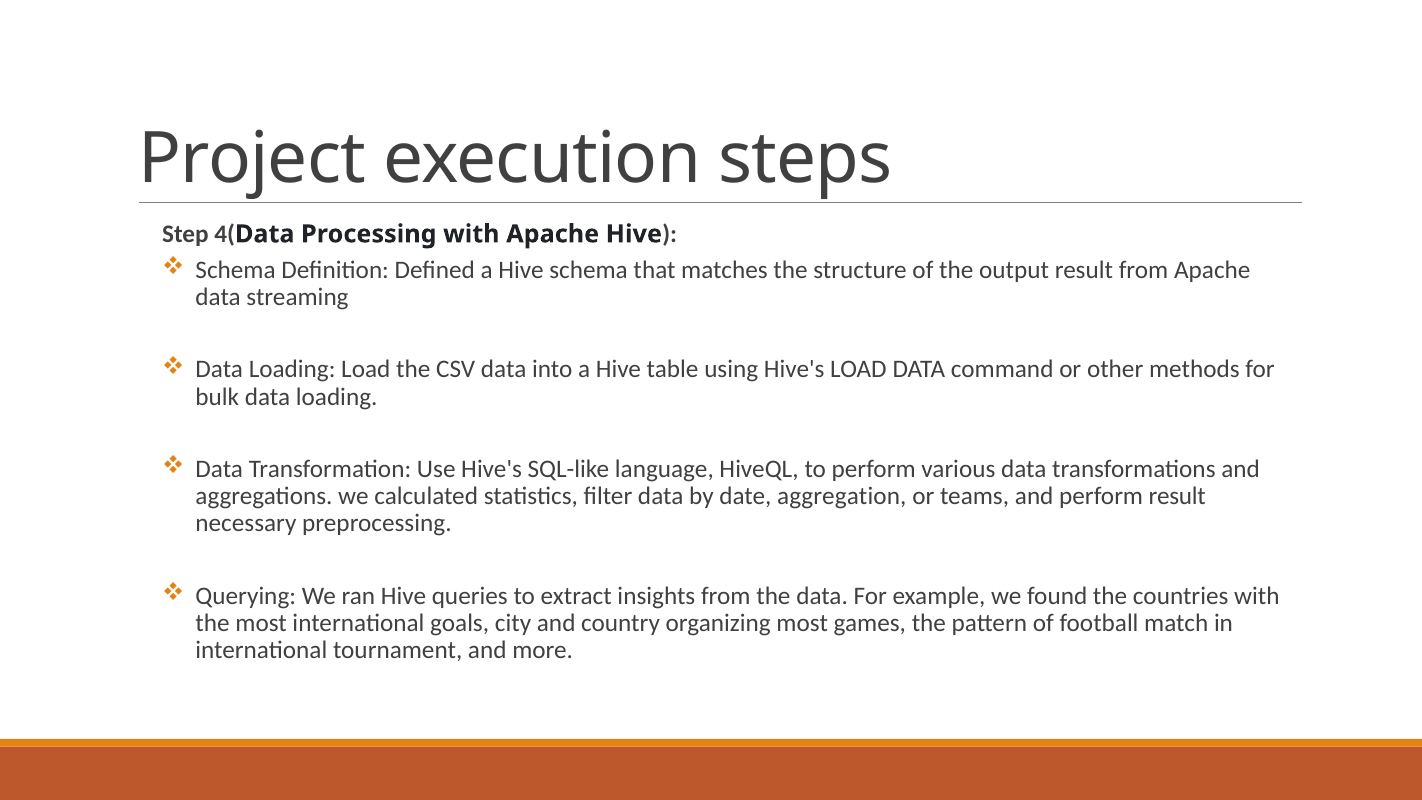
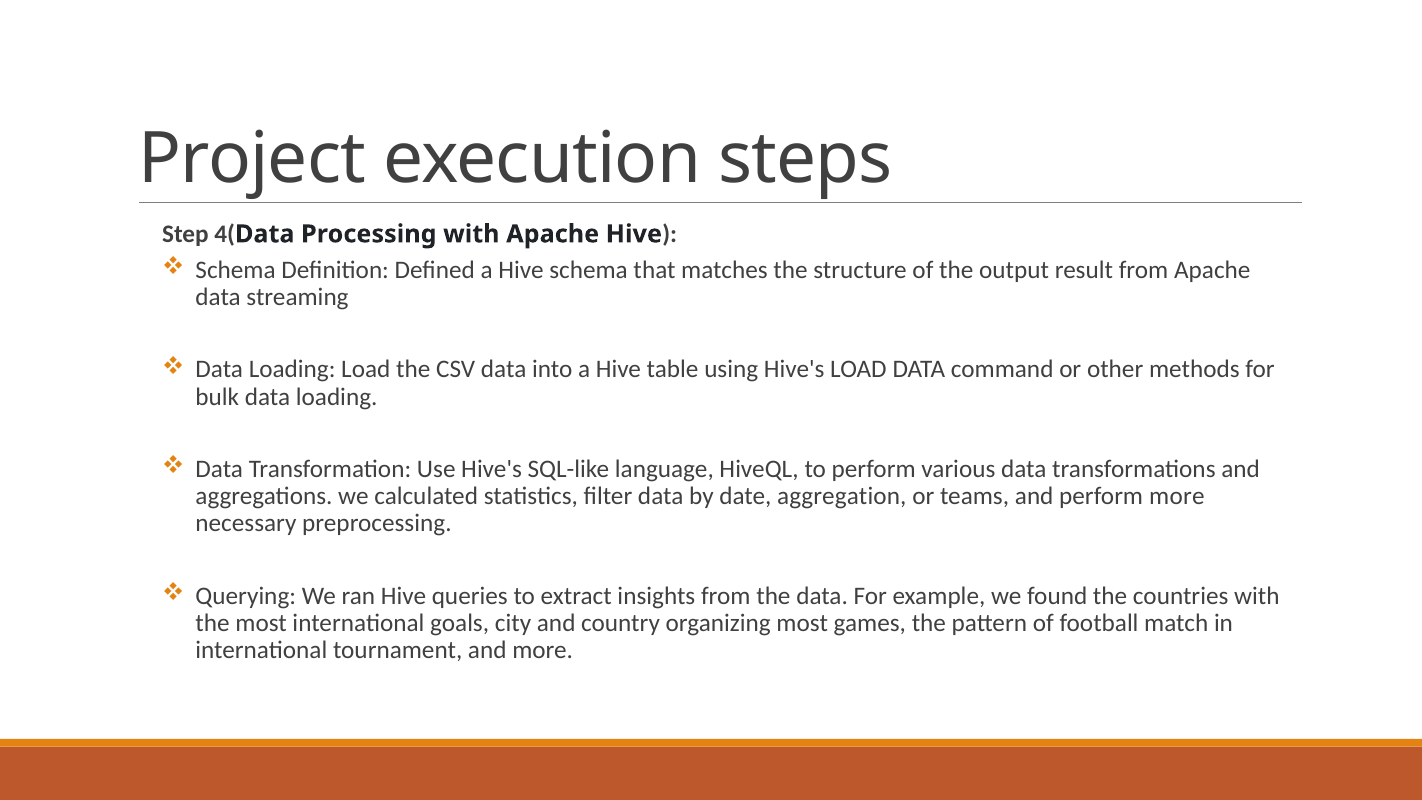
perform result: result -> more (1177, 496)
